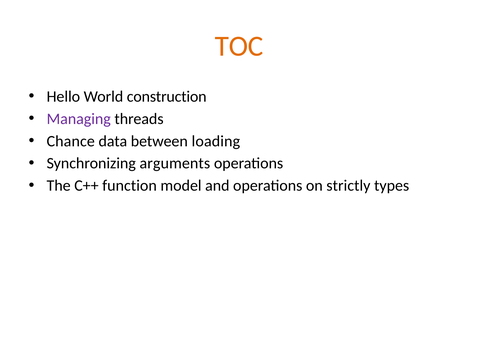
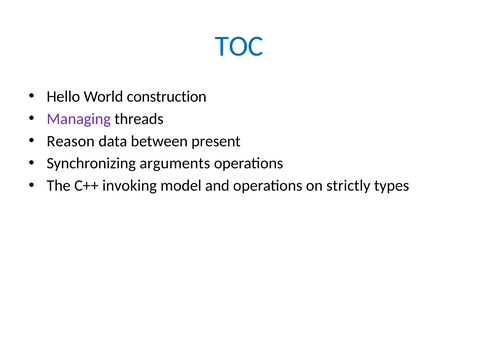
TOC colour: orange -> blue (239, 46)
Chance: Chance -> Reason (71, 141)
loading: loading -> present (216, 141)
function: function -> invoking (130, 186)
